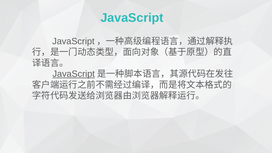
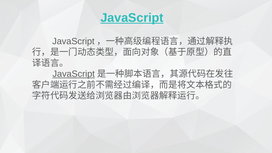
JavaScript underline: none -> present (132, 18)
